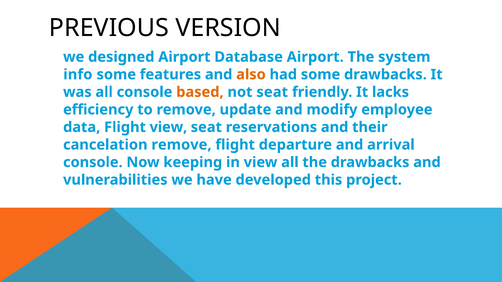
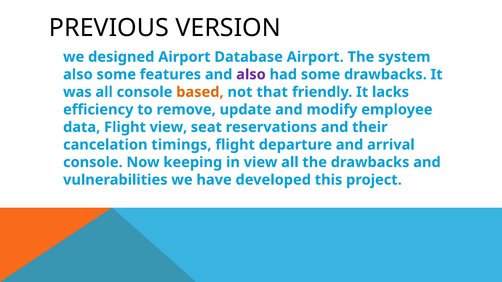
info: info -> also (78, 75)
also colour: orange -> purple (251, 75)
not seat: seat -> that (272, 92)
cancelation remove: remove -> timings (181, 145)
